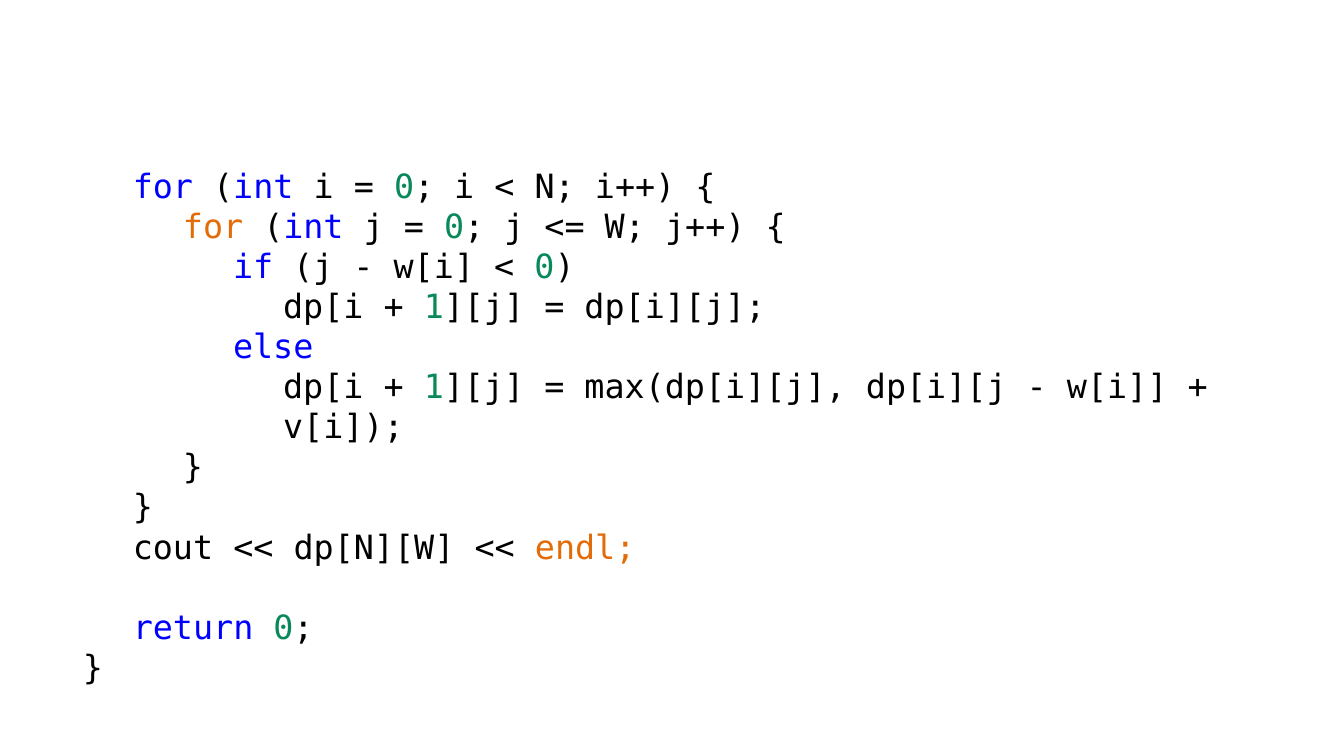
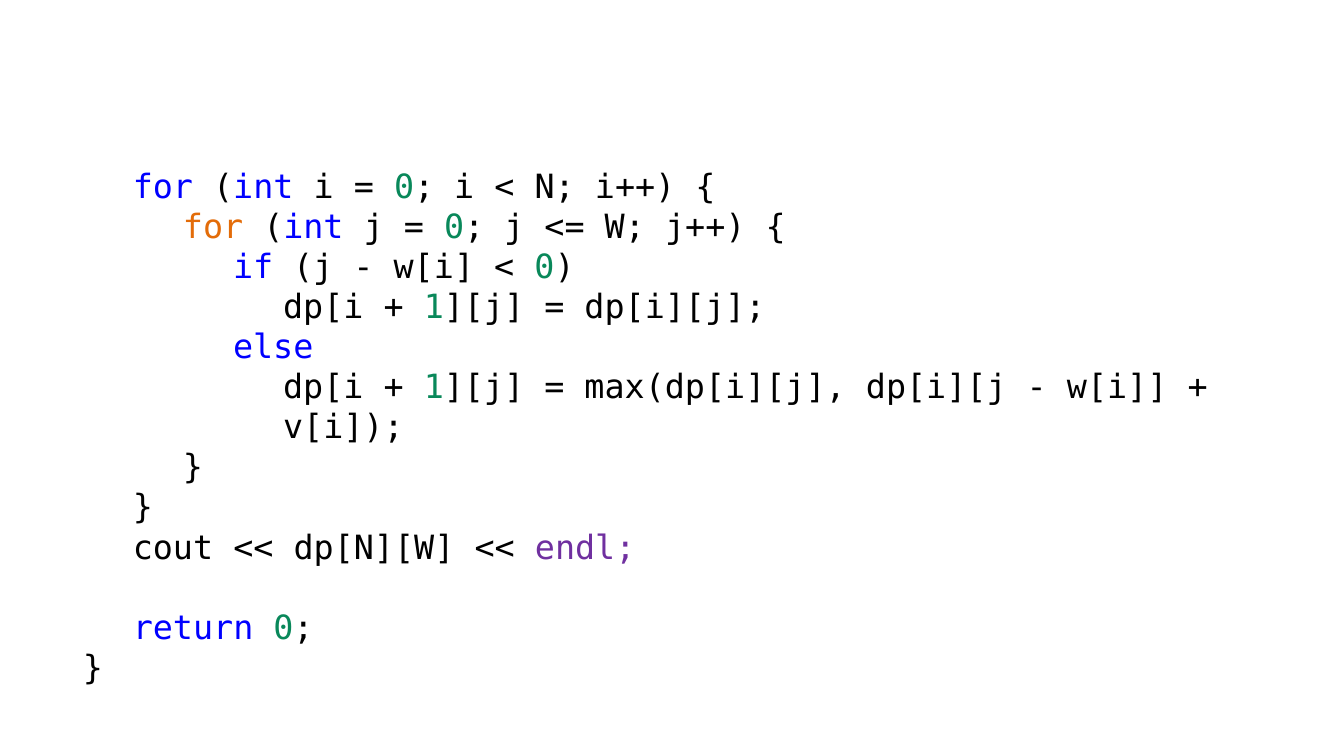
endl colour: orange -> purple (585, 548)
